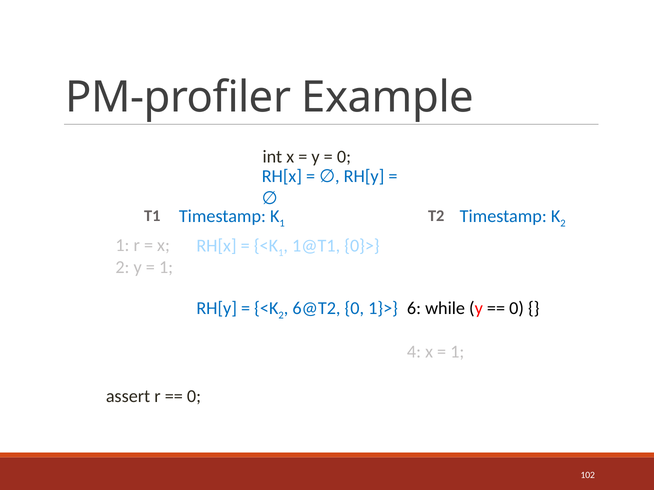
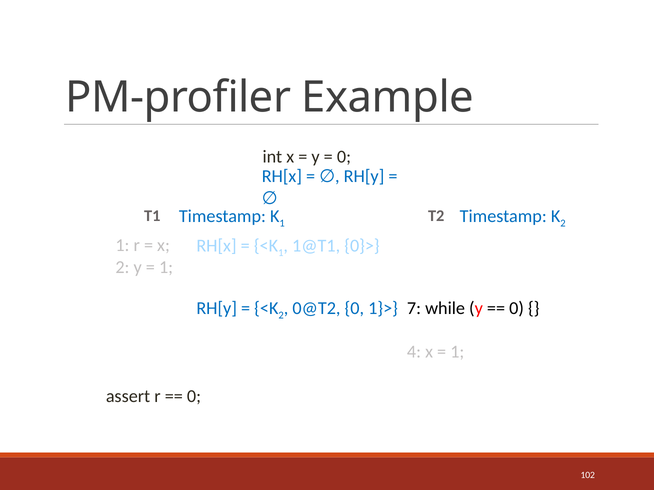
6: 6 -> 7 (414, 309)
6@T2: 6@T2 -> 0@T2 (316, 309)
